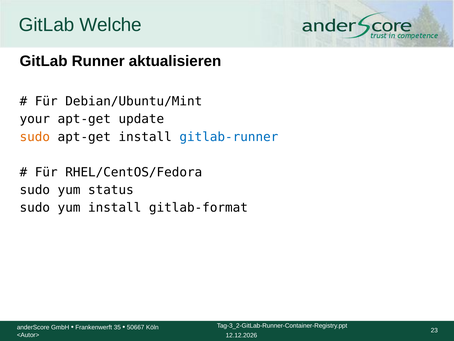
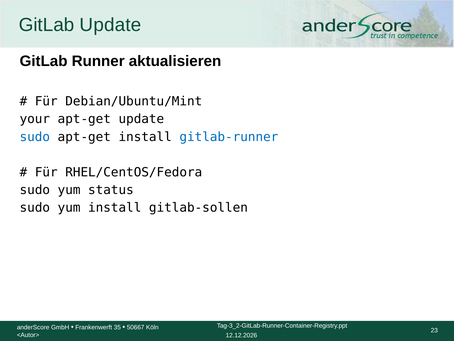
GitLab Welche: Welche -> Update (111, 25)
sudo colour: orange -> blue (35, 137)
gitlab-format: gitlab-format -> gitlab-sollen (198, 207)
